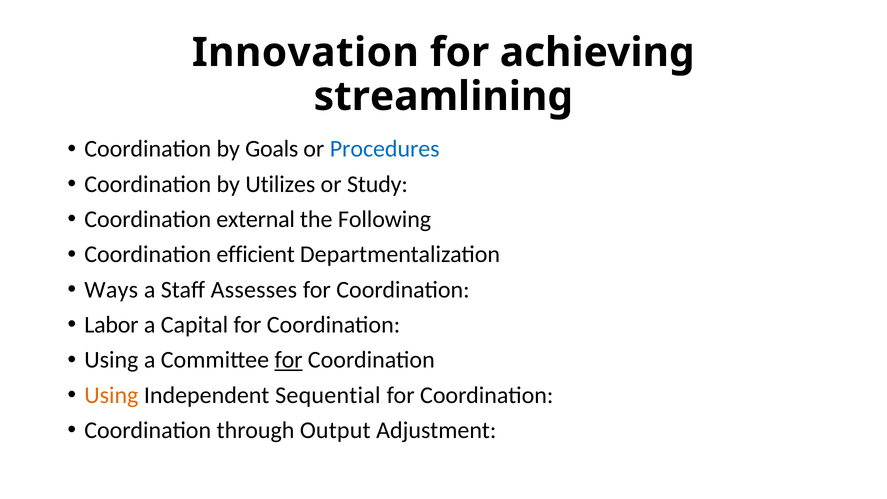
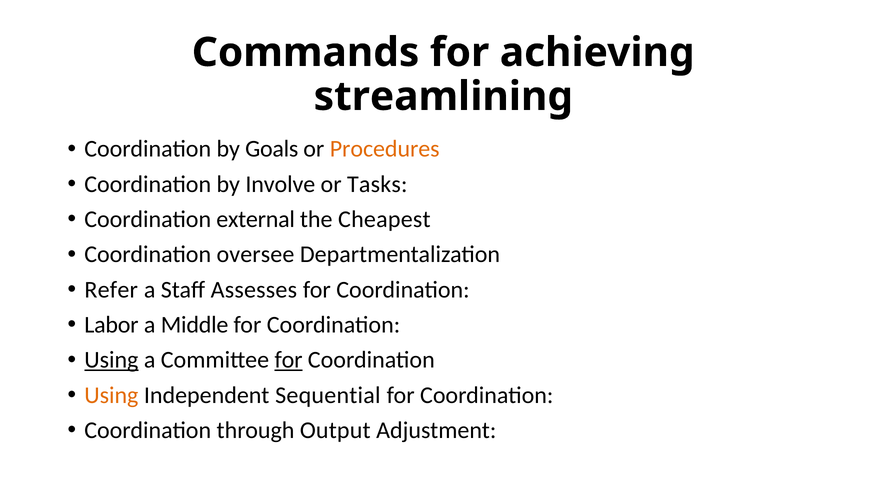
Innovation: Innovation -> Commands (306, 53)
Procedures colour: blue -> orange (385, 149)
Utilizes: Utilizes -> Involve (280, 184)
Study: Study -> Tasks (377, 184)
Following: Following -> Cheapest (384, 219)
efficient: efficient -> oversee (255, 254)
Ways: Ways -> Refer (111, 290)
Capital: Capital -> Middle (195, 325)
Using underline: none -> present (111, 360)
